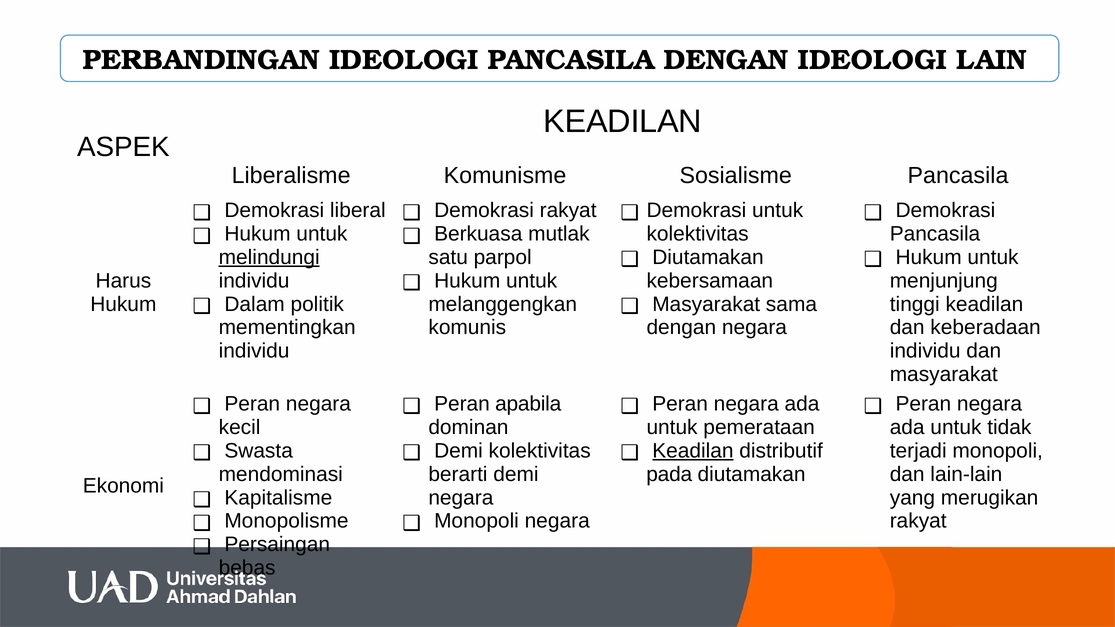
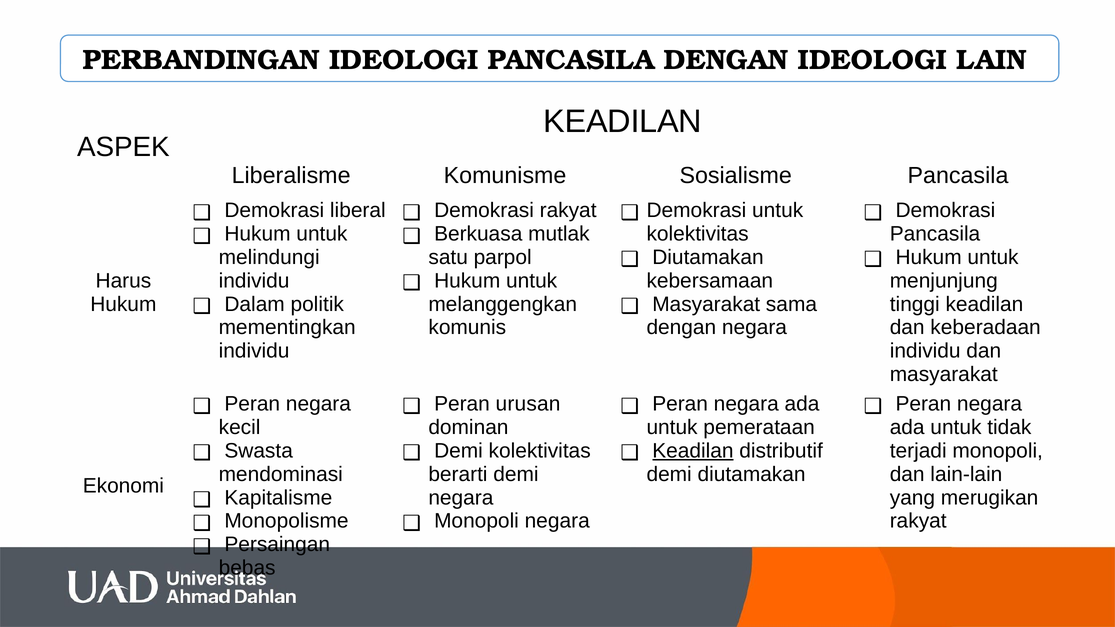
melindungi underline: present -> none (269, 257)
apabila: apabila -> urusan (528, 404)
pada: pada -> demi (669, 474)
